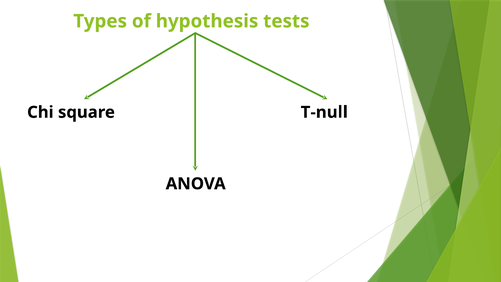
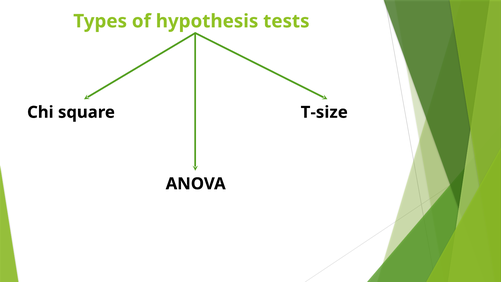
T-null: T-null -> T-size (324, 112)
